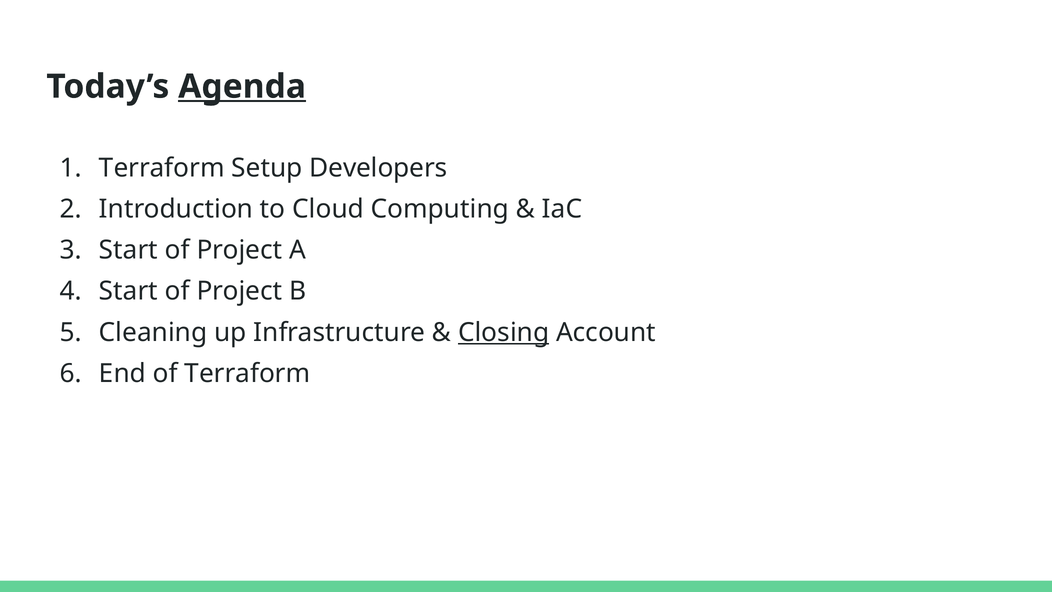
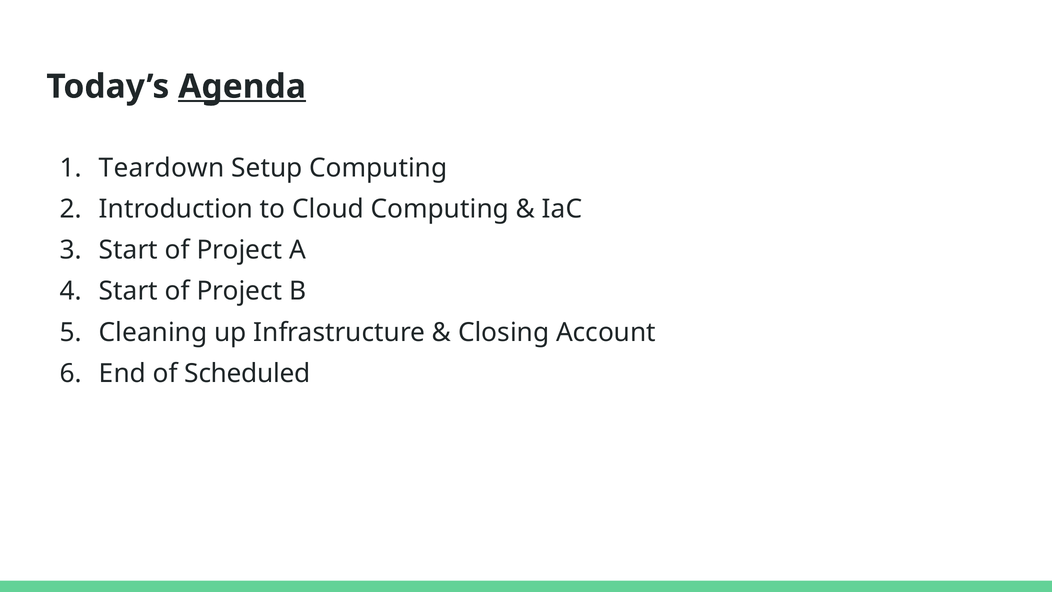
Terraform: Terraform -> Teardown (162, 168)
Setup Developers: Developers -> Computing (378, 168)
Closing underline: present -> none (504, 332)
of Terraform: Terraform -> Scheduled (247, 373)
